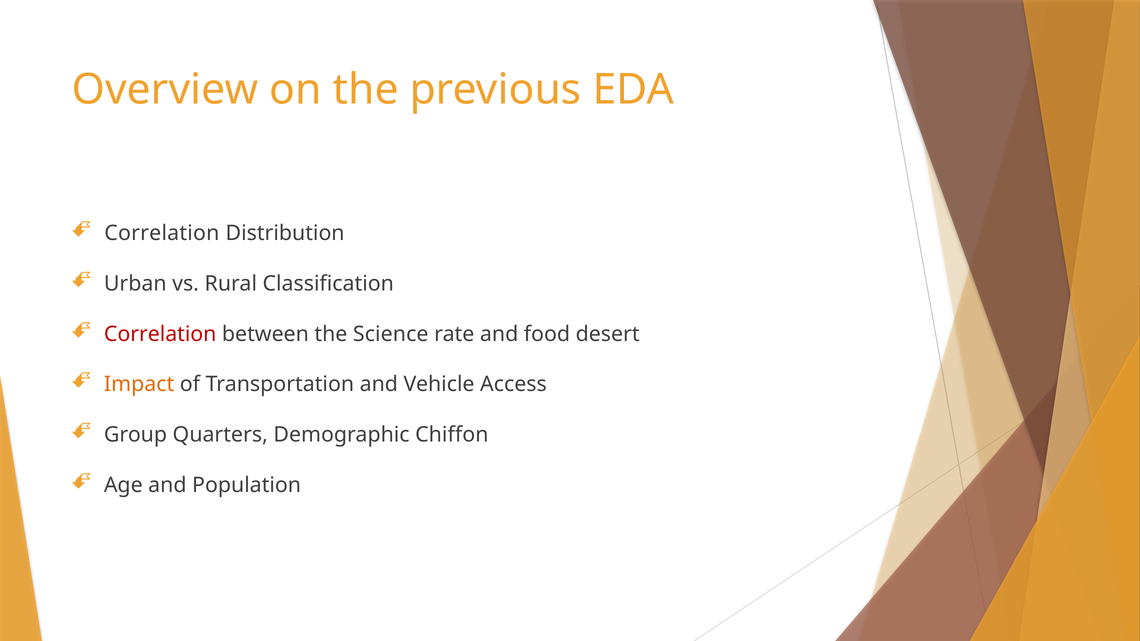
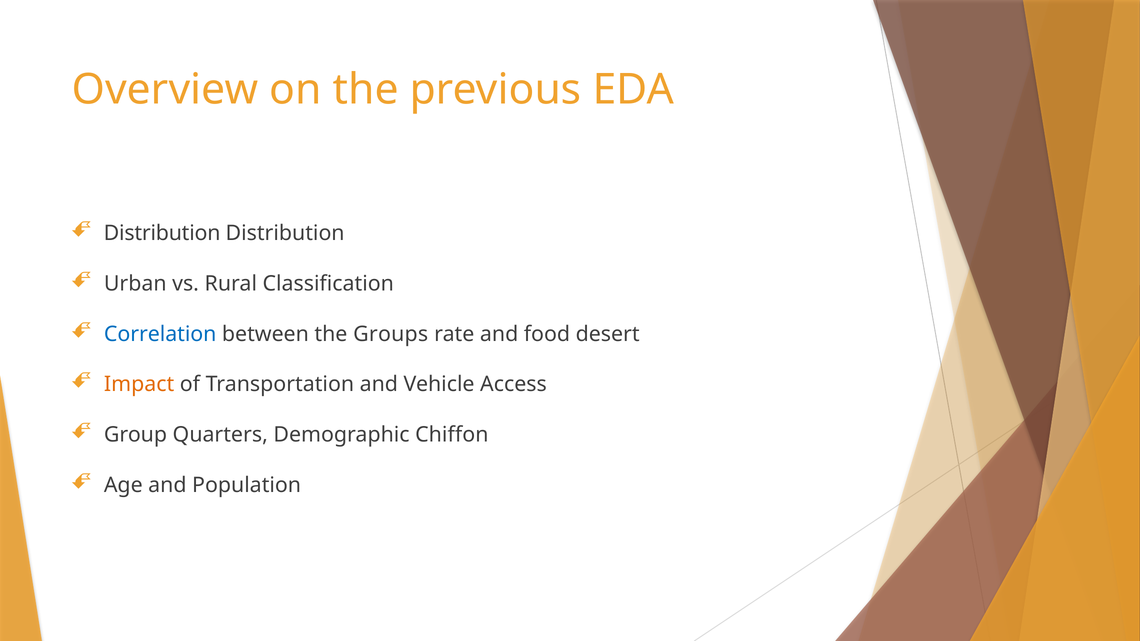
Correlation: Correlation -> Distribution (162, 233)
Correlation colour: red -> blue (160, 334)
Science: Science -> Groups (391, 334)
